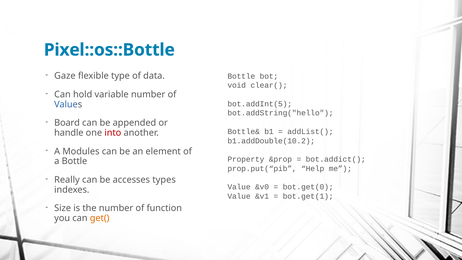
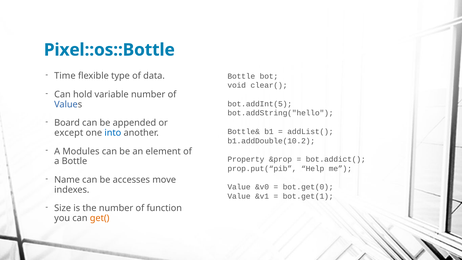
Gaze: Gaze -> Time (65, 76)
handle: handle -> except (69, 133)
into colour: red -> blue (113, 133)
Really: Really -> Name (67, 180)
types: types -> move (164, 180)
